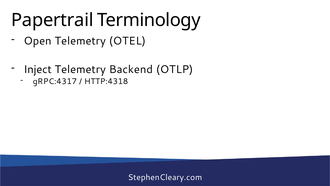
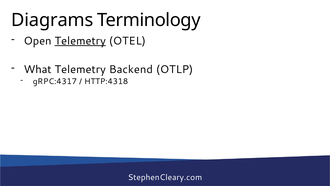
Papertrail: Papertrail -> Diagrams (52, 20)
Telemetry underline: none -> present (80, 41)
Inject: Inject -> What (38, 69)
